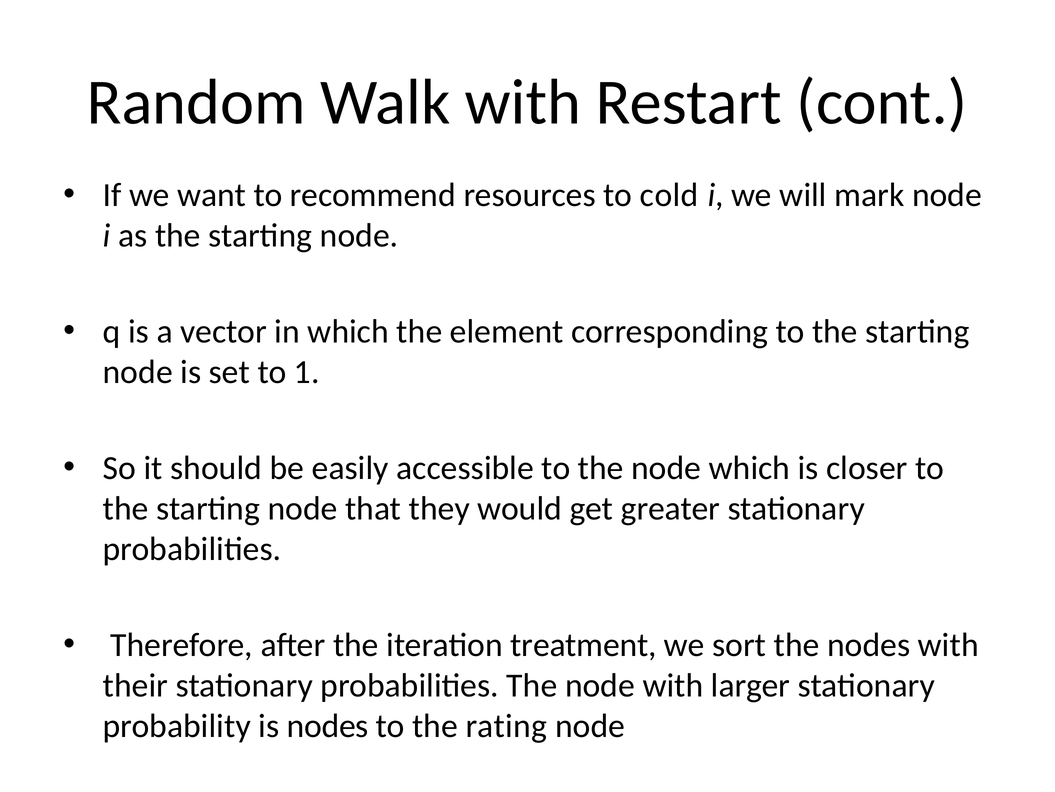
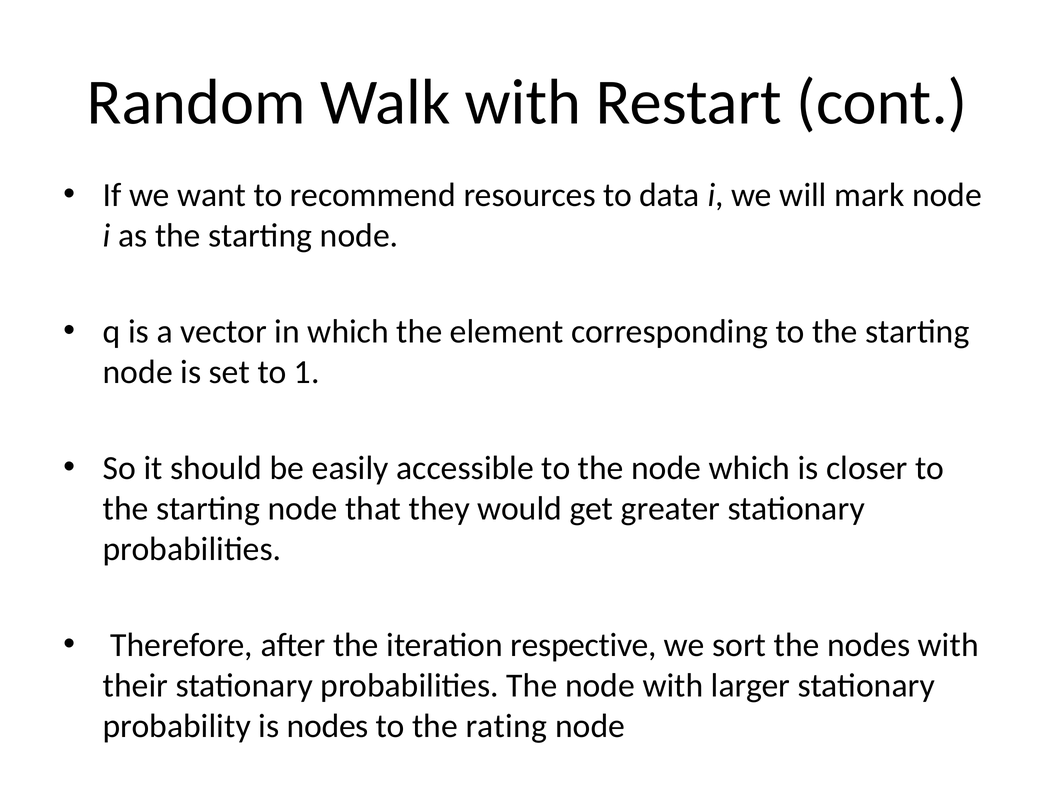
cold: cold -> data (670, 195)
treatment: treatment -> respective (584, 645)
